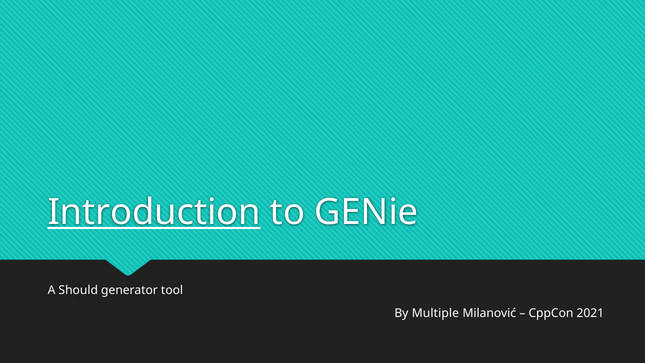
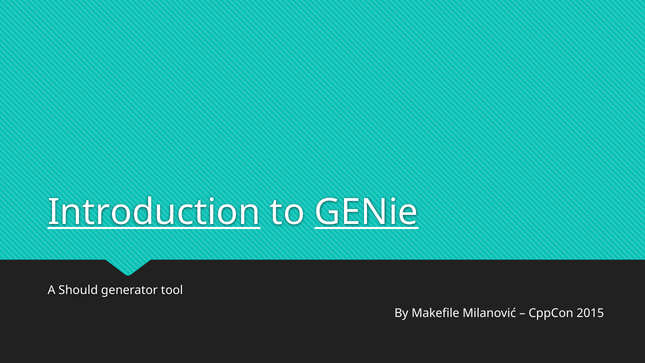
GENie underline: none -> present (366, 212)
Multiple: Multiple -> Makefile (435, 313)
2021: 2021 -> 2015 (590, 313)
